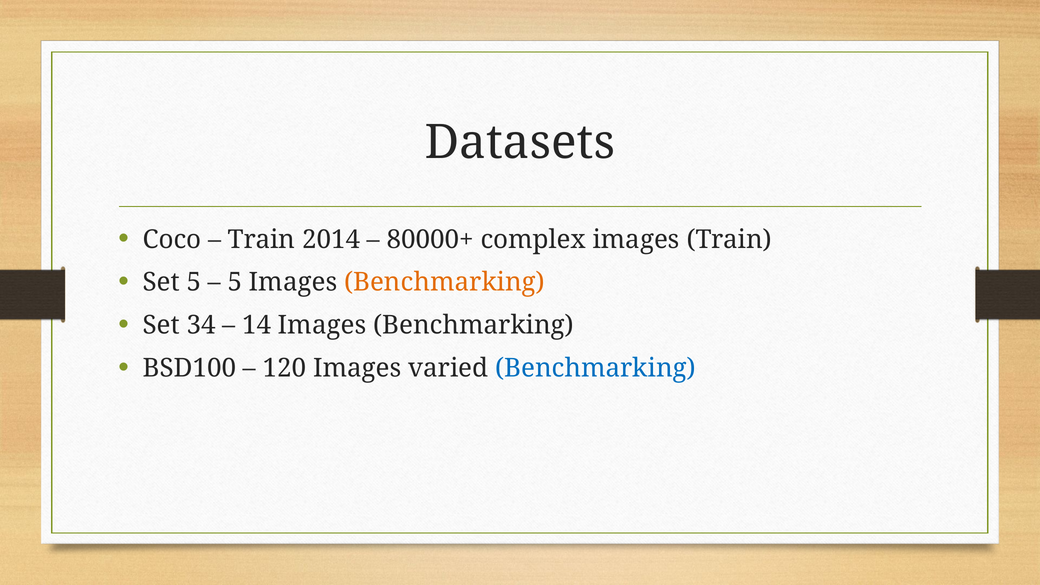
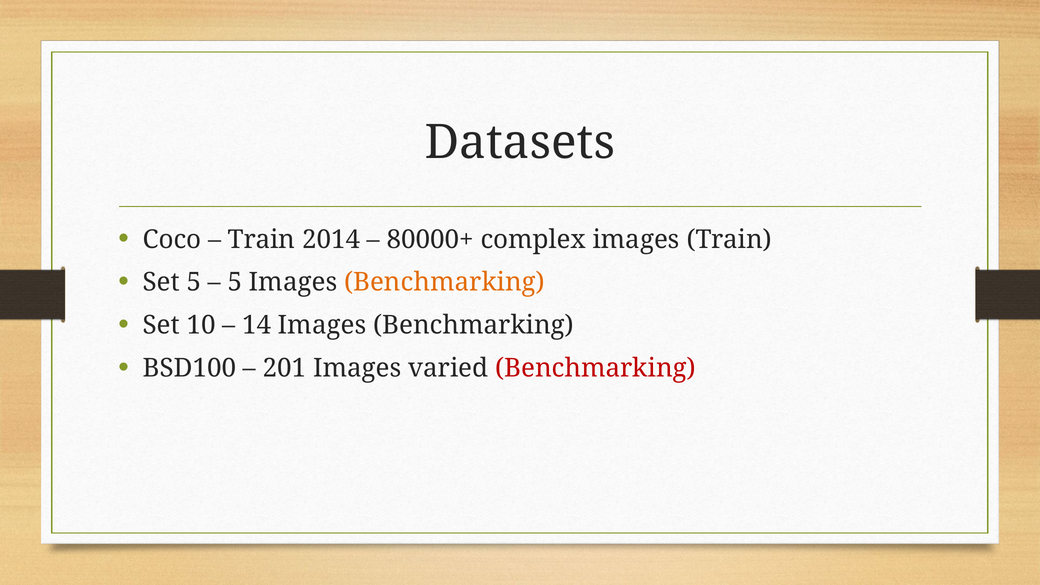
34: 34 -> 10 (201, 325)
120: 120 -> 201 (285, 368)
Benchmarking colour: blue -> red (595, 368)
